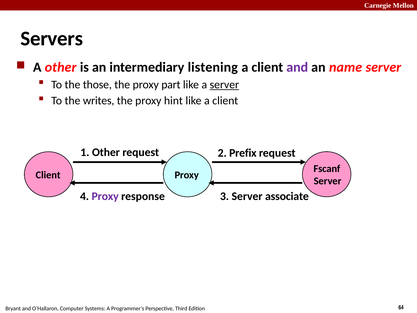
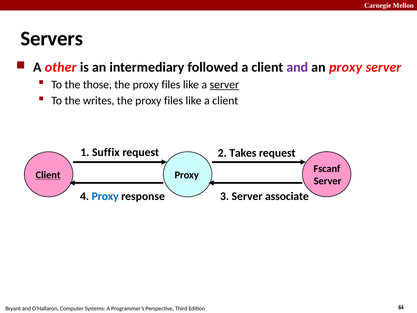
listening: listening -> followed (213, 67)
an name: name -> proxy (346, 67)
part: part -> files (171, 85)
hint: hint -> files (173, 101)
1 Other: Other -> Suffix (106, 152)
Prefix: Prefix -> Takes (243, 153)
Client underline: none -> present (48, 175)
Proxy colour: purple -> blue (105, 196)
